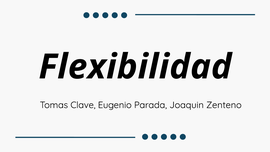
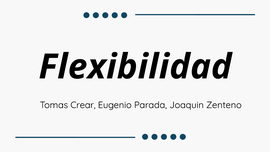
Clave: Clave -> Crear (83, 105)
